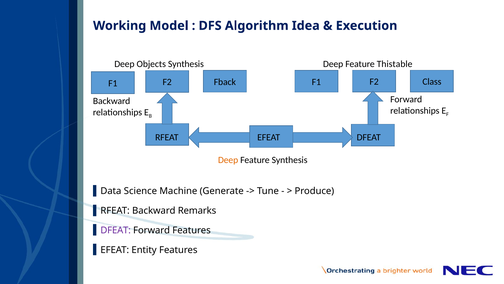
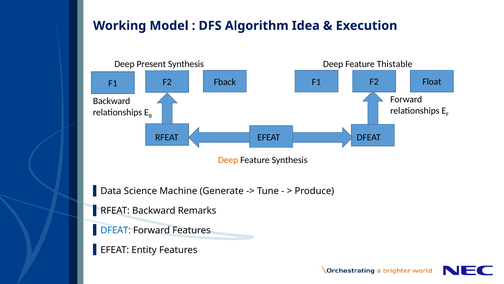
Objects: Objects -> Present (151, 64)
Class: Class -> Float (432, 82)
DFEAT colour: purple -> blue (116, 230)
